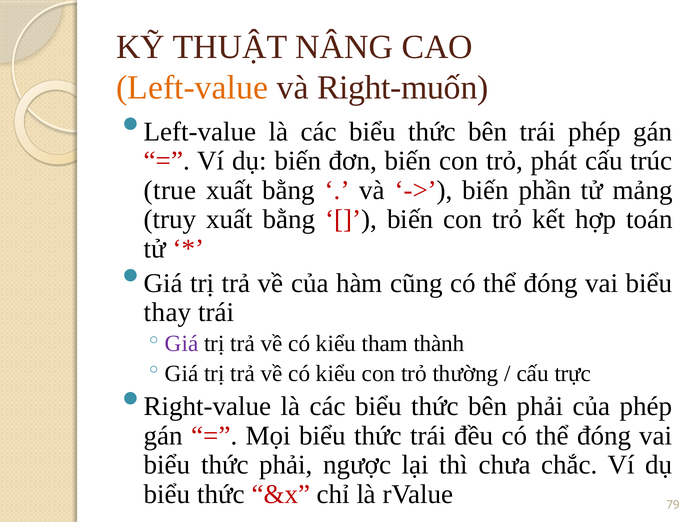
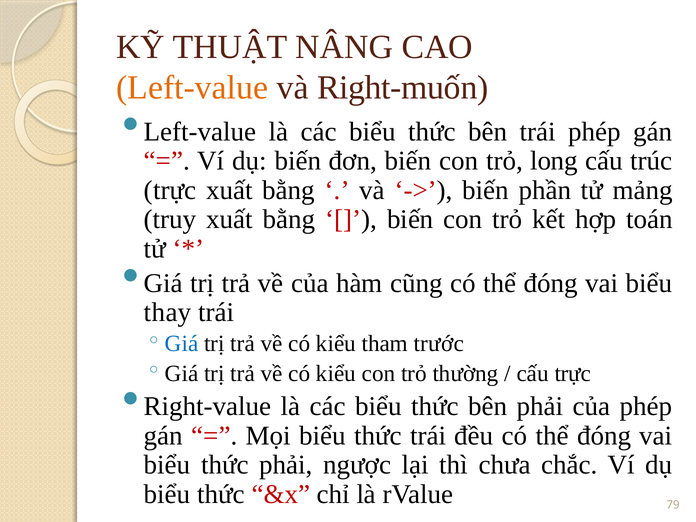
phát: phát -> long (554, 161)
true: true -> trực (170, 190)
Giá colour: purple -> blue (182, 344)
thành: thành -> trước (439, 344)
